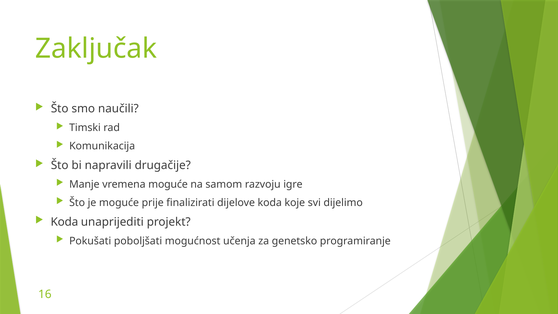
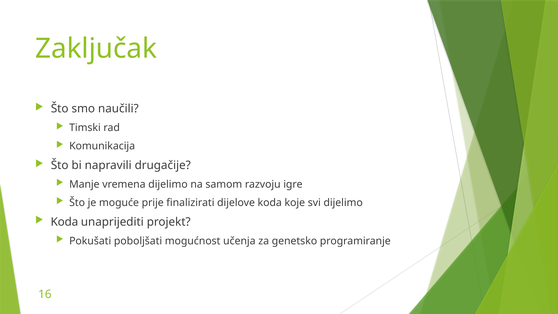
vremena moguće: moguće -> dijelimo (168, 184)
